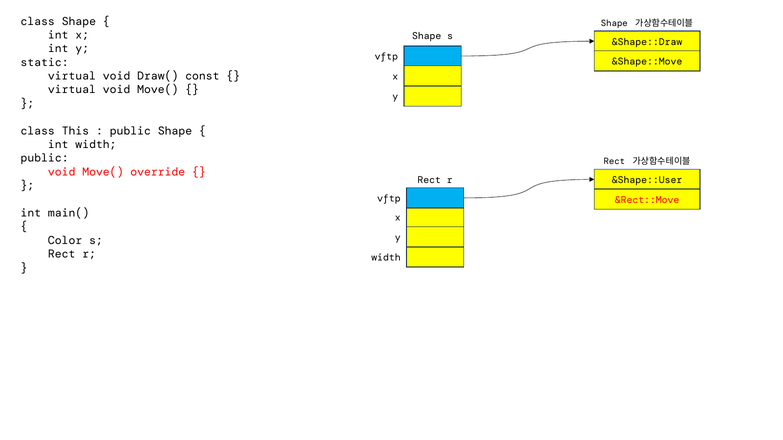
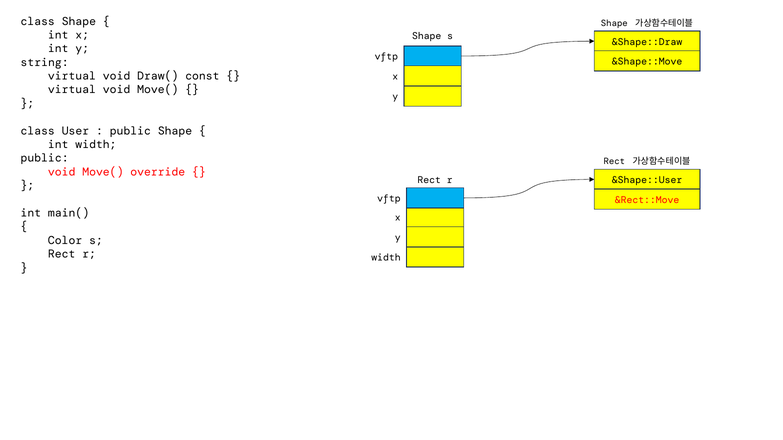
static: static -> string (45, 62)
This: This -> User (75, 131)
